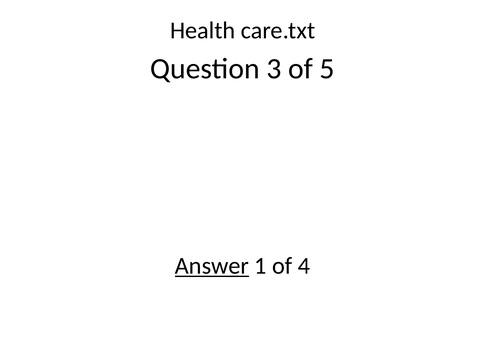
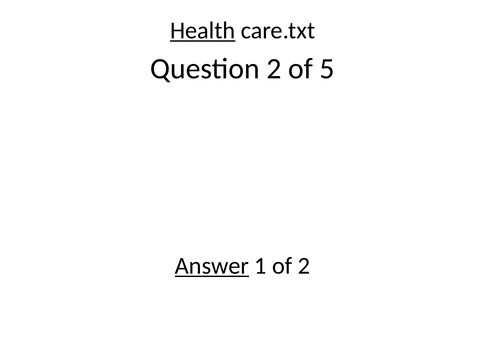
Health underline: none -> present (203, 31)
Question 3: 3 -> 2 (274, 69)
of 4: 4 -> 2 (304, 266)
